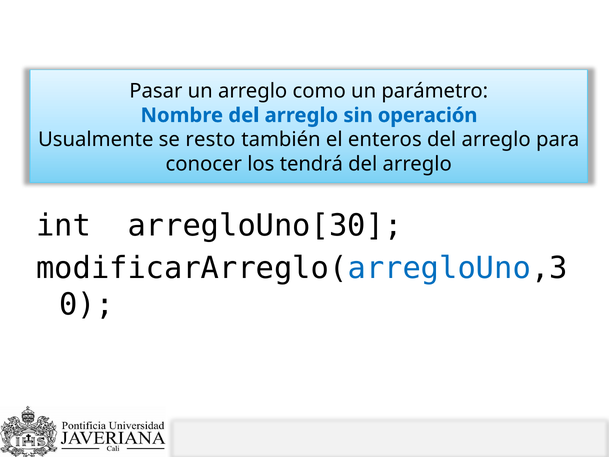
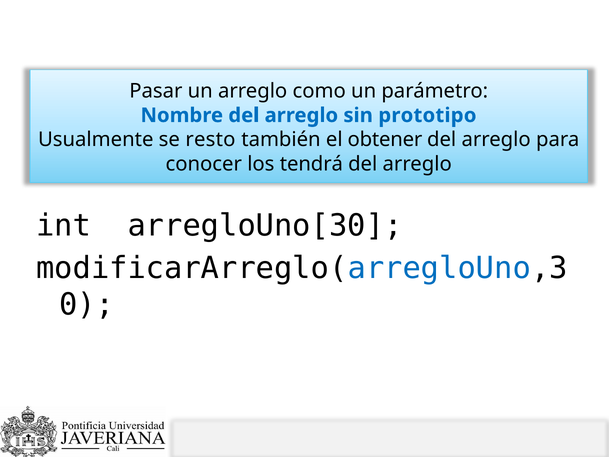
sin operación: operación -> prototipo (427, 115)
enteros: enteros -> obtener (385, 140)
